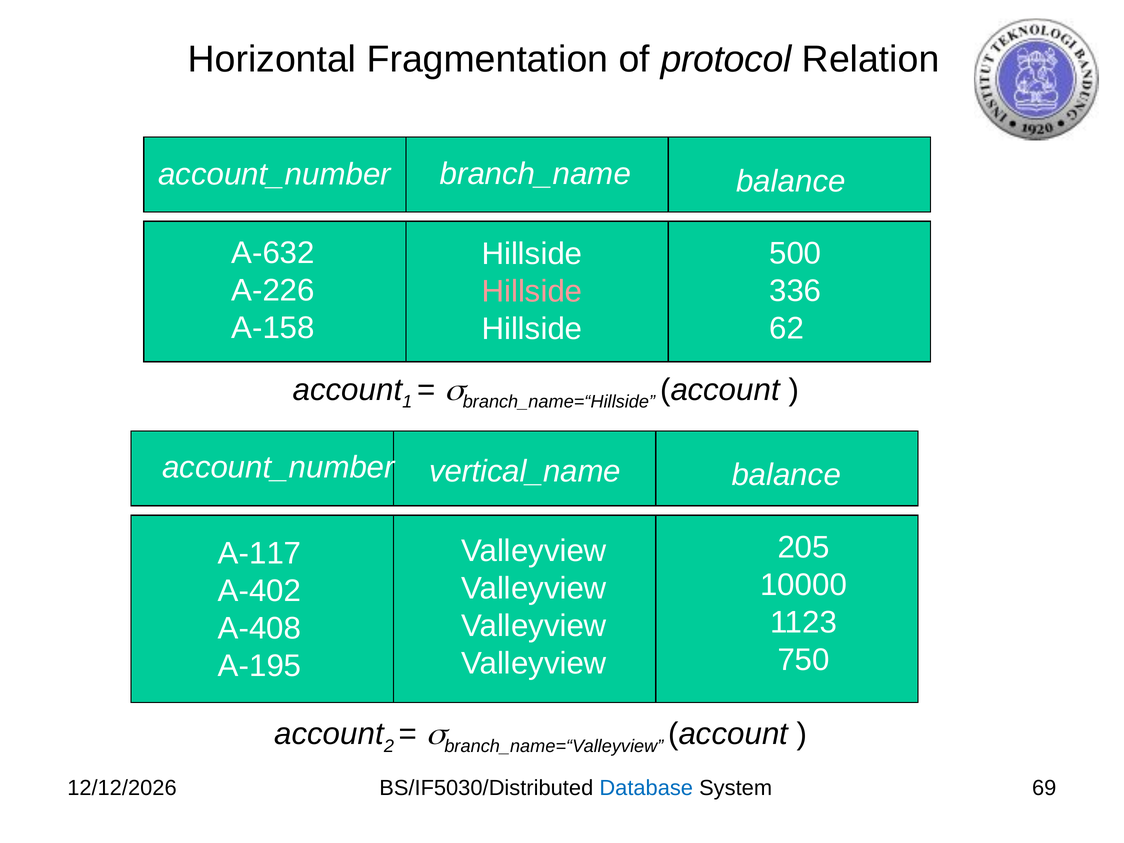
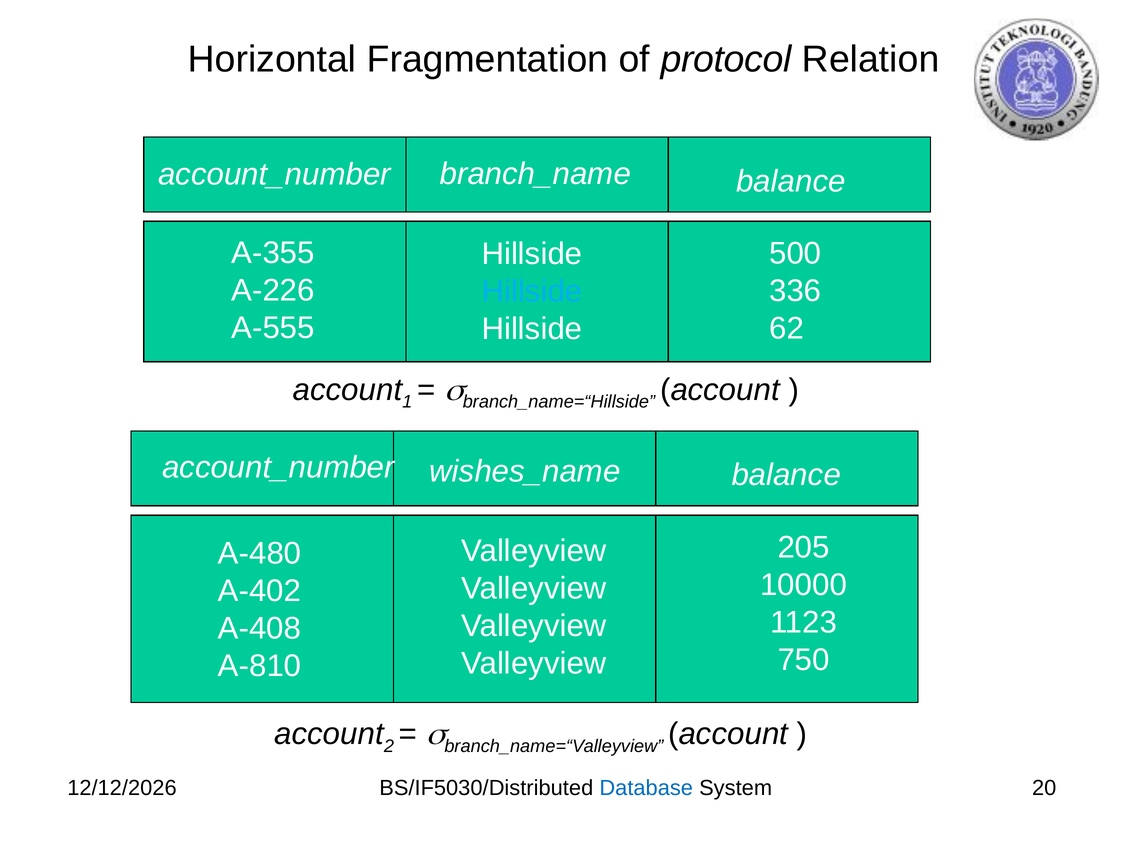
A-632: A-632 -> A-355 (273, 253)
Hillside colour: pink -> light blue (532, 291)
A-158: A-158 -> A-555 (273, 328)
vertical_name: vertical_name -> wishes_name (525, 471)
A-117: A-117 -> A-480 (260, 554)
A-195: A-195 -> A-810 (260, 666)
69: 69 -> 20 (1044, 788)
